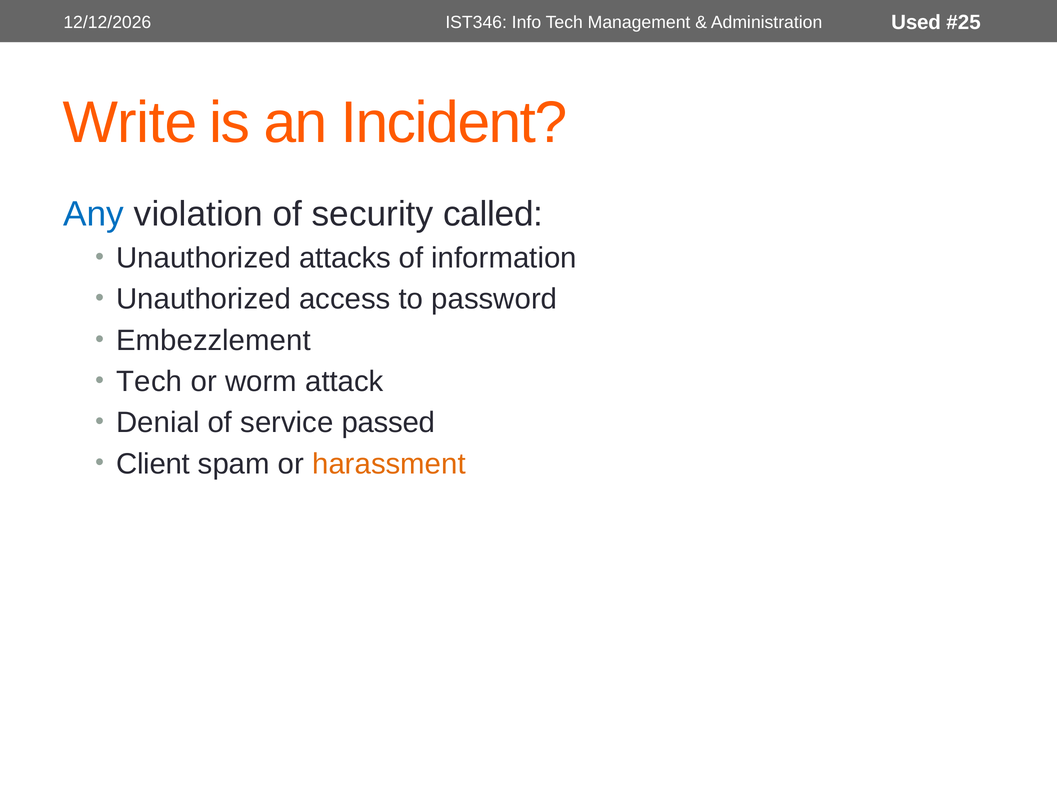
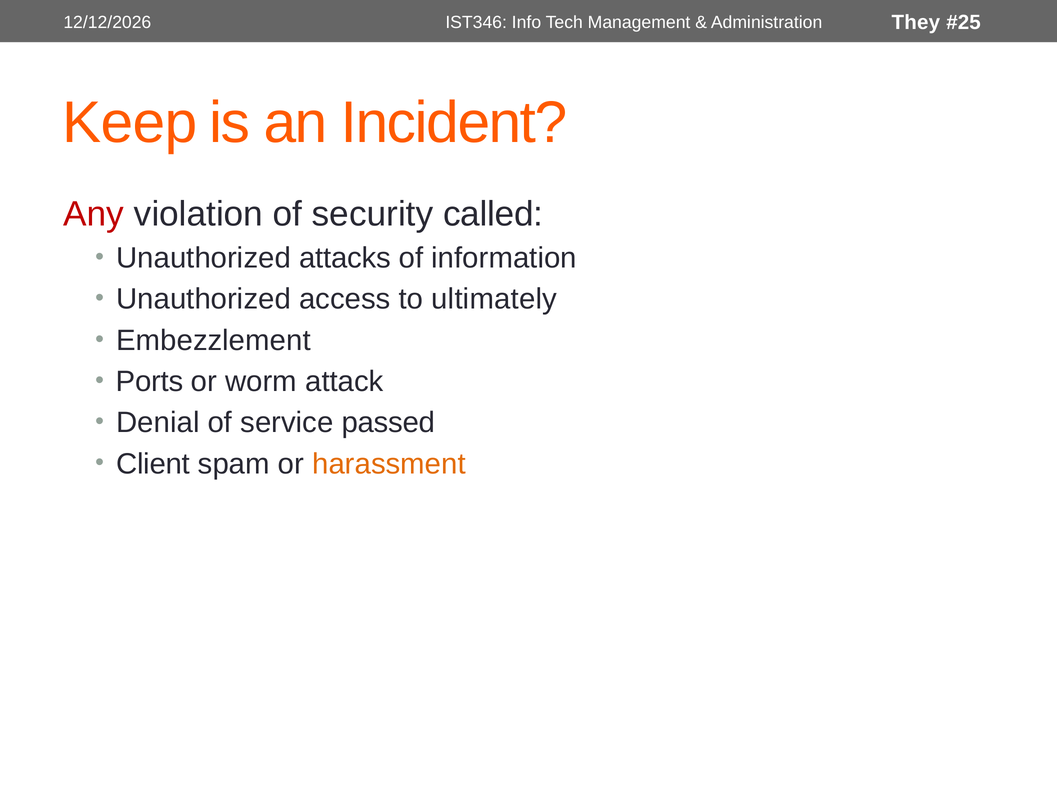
Used: Used -> They (916, 23)
Write: Write -> Keep (130, 123)
Any colour: blue -> red (94, 214)
password: password -> ultimately (494, 299)
Tech: Tech -> Ports (150, 381)
